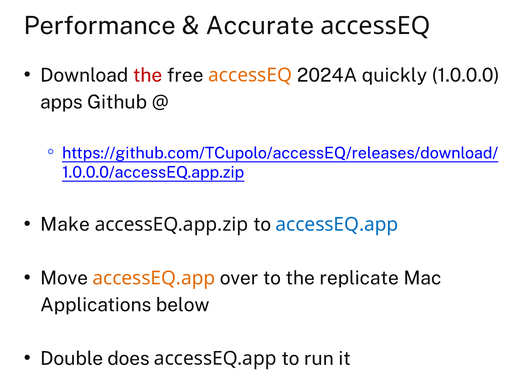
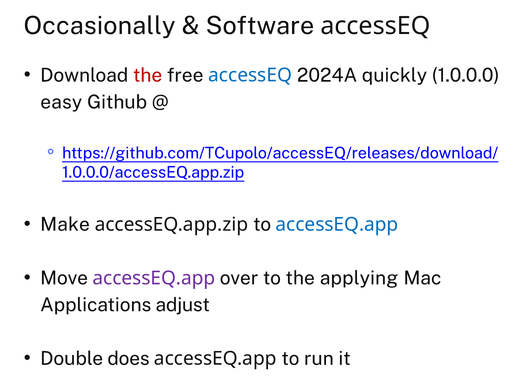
Performance: Performance -> Occasionally (99, 26)
Accurate: Accurate -> Software (260, 26)
accessEQ colour: orange -> blue (250, 75)
apps: apps -> easy (61, 102)
accessEQ.app colour: orange -> purple (154, 278)
replicate: replicate -> applying (359, 278)
below: below -> adjust (183, 305)
